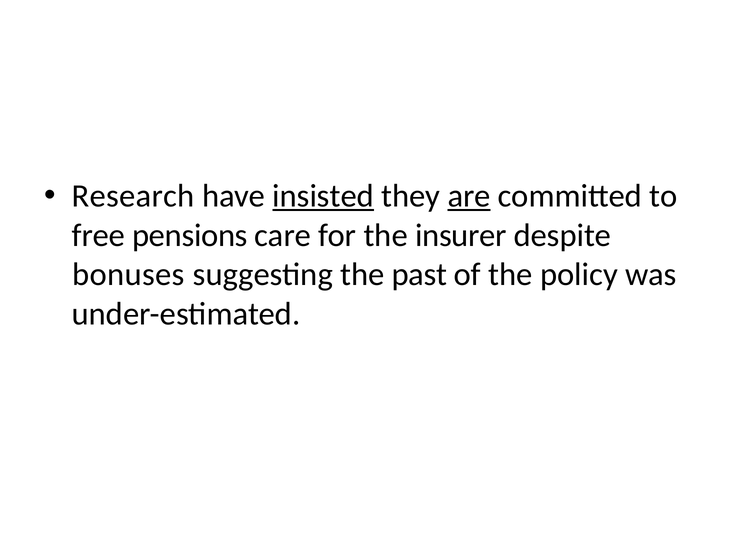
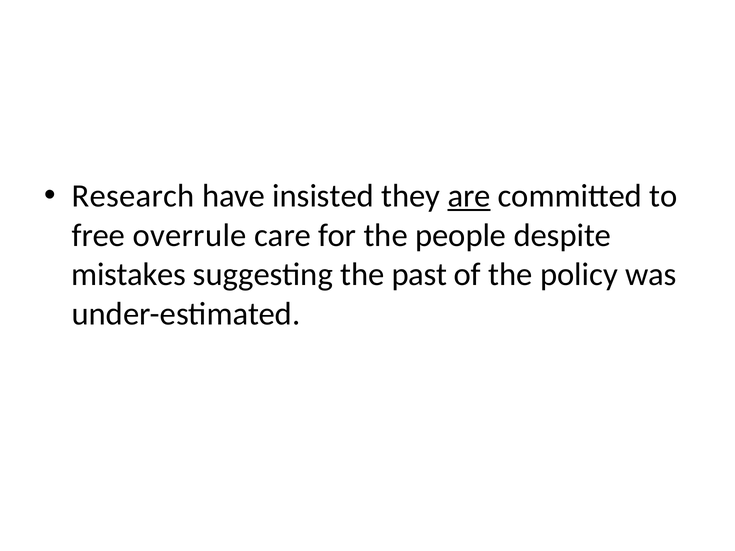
insisted underline: present -> none (323, 196)
pensions: pensions -> overrule (190, 235)
insurer: insurer -> people (461, 235)
bonuses: bonuses -> mistakes (129, 275)
